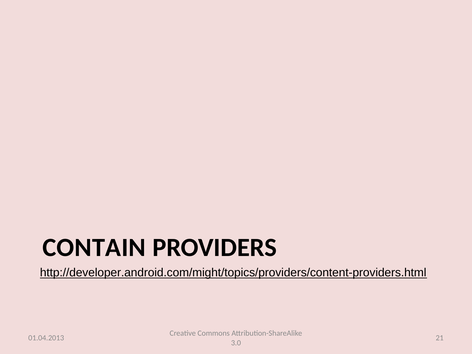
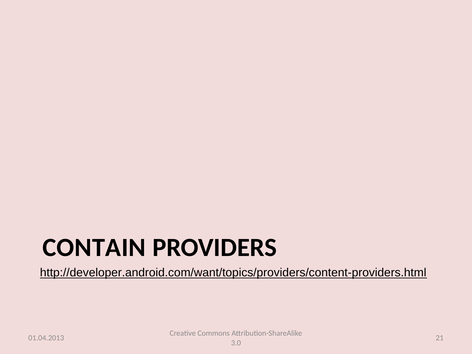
http://developer.android.com/might/topics/providers/content-providers.html: http://developer.android.com/might/topics/providers/content-providers.html -> http://developer.android.com/want/topics/providers/content-providers.html (233, 273)
